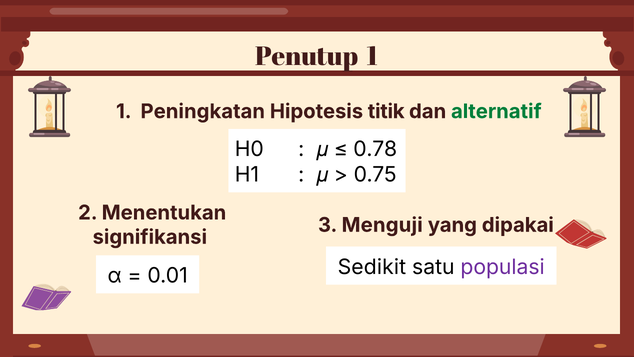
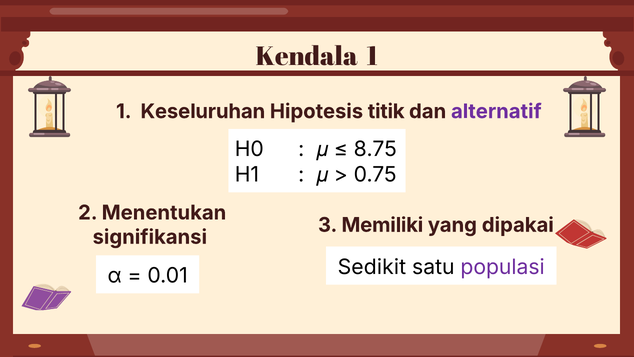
Penutup: Penutup -> Kendala (307, 56)
Peningkatan: Peningkatan -> Keseluruhan (203, 111)
alternatif colour: green -> purple (496, 111)
0.78: 0.78 -> 8.75 (375, 149)
Menguji: Menguji -> Memiliki (382, 225)
